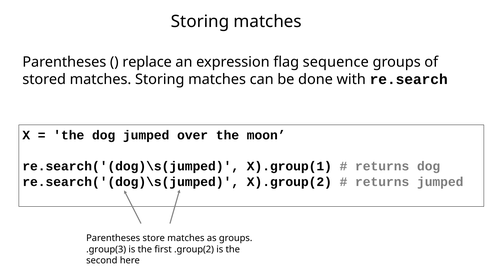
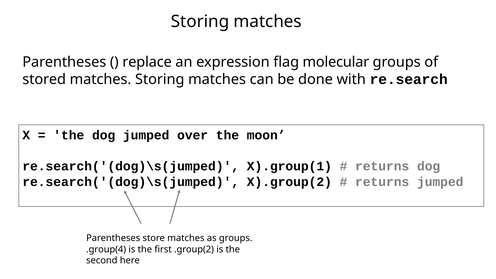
sequence: sequence -> molecular (336, 62)
.group(3: .group(3 -> .group(4 (106, 249)
